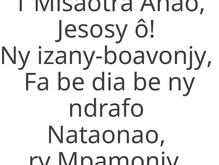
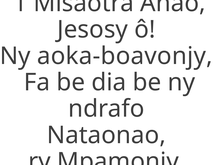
izany-boavonjy: izany-boavonjy -> aoka-boavonjy (125, 56)
